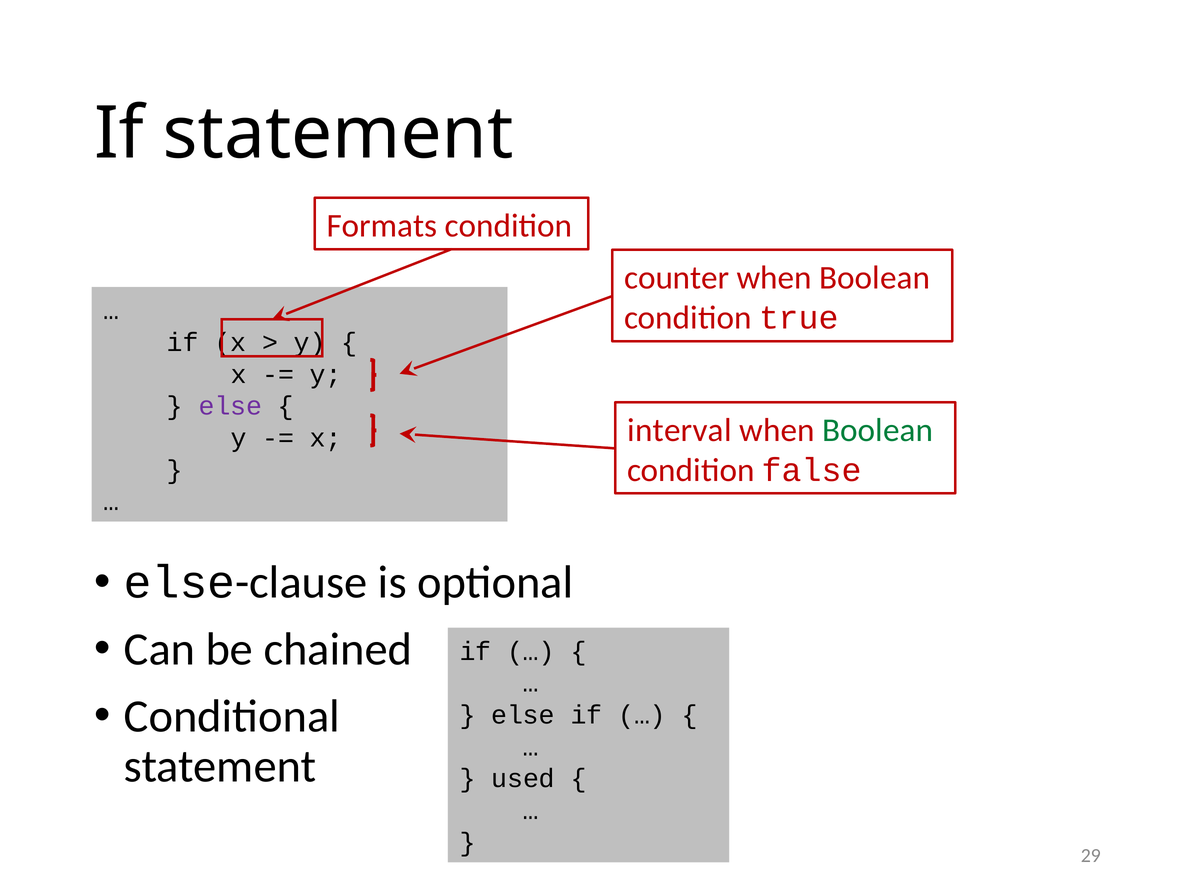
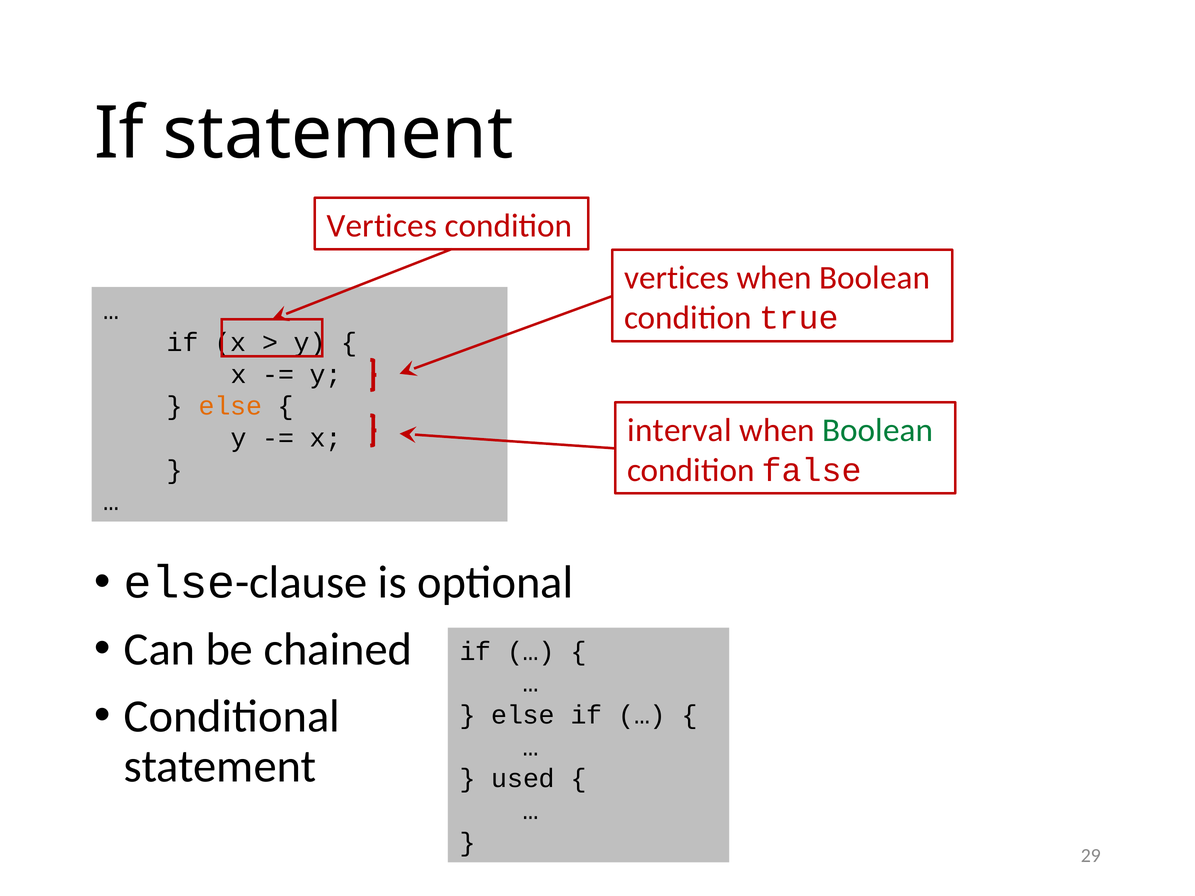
Formats: Formats -> Vertices (382, 226)
counter: counter -> vertices (677, 278)
else colour: purple -> orange (230, 406)
